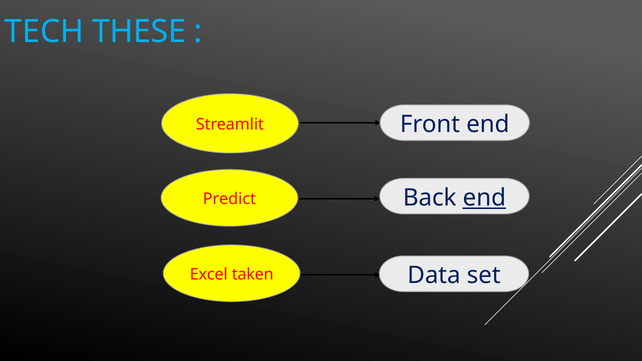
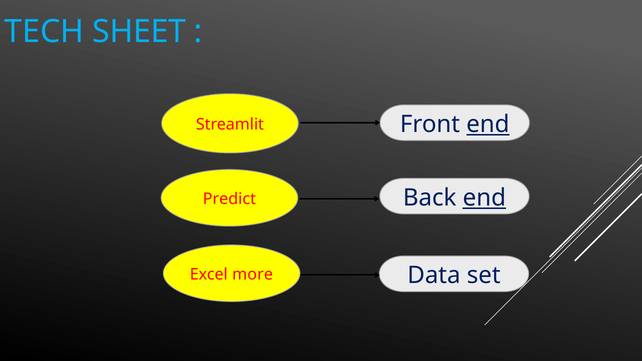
THESE: THESE -> SHEET (139, 32)
end underline: none -> present (488, 124)
taken: taken -> more (253, 274)
